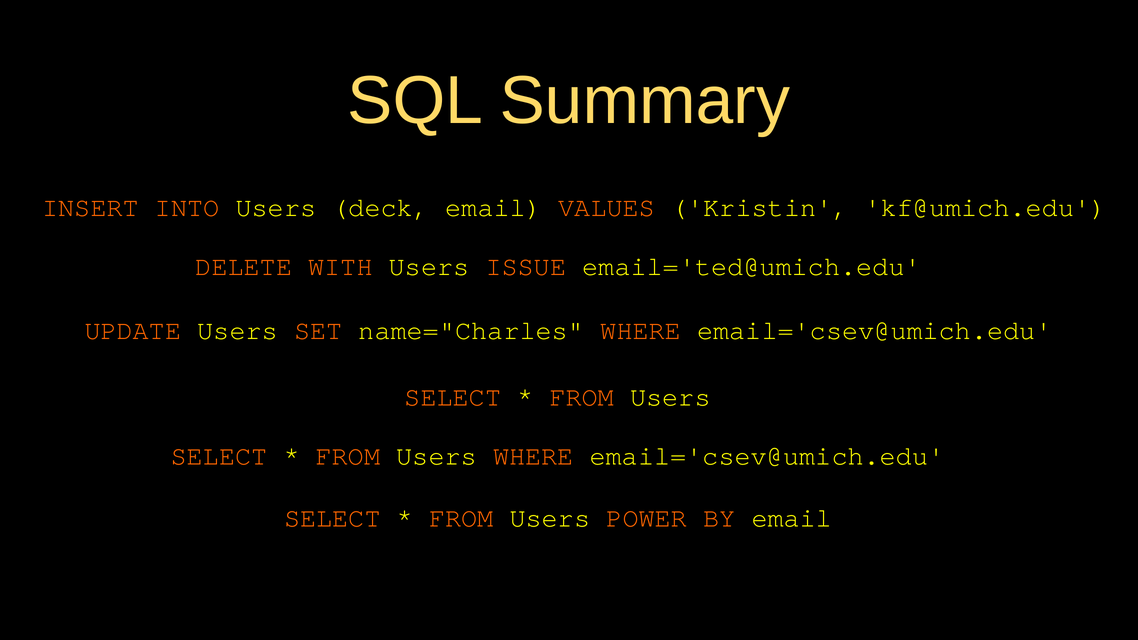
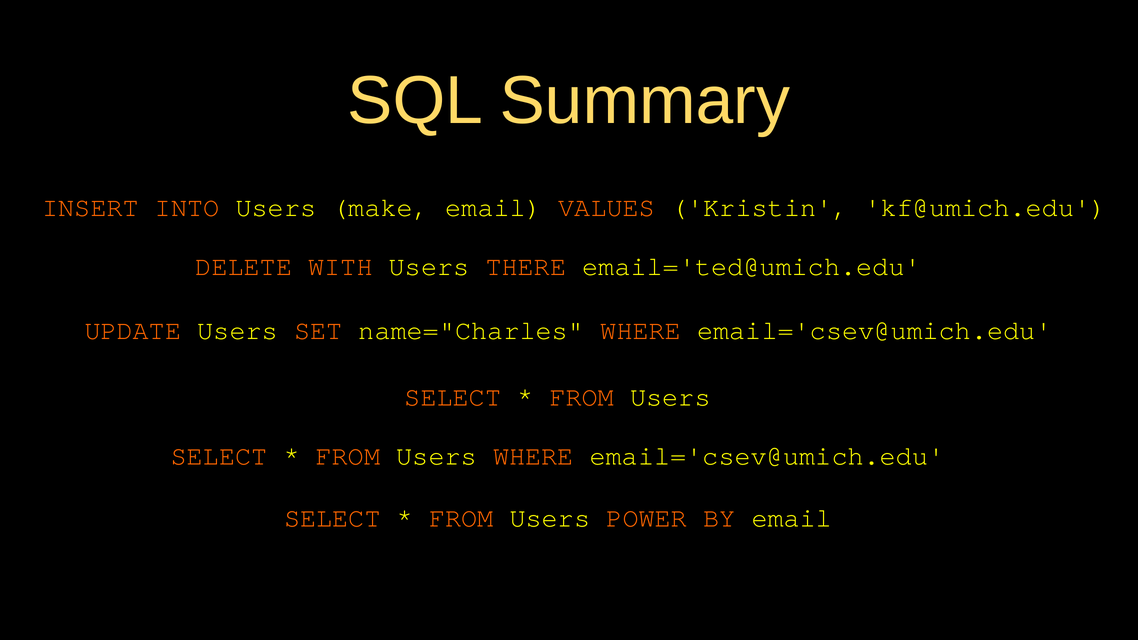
deck: deck -> make (381, 207)
ISSUE: ISSUE -> THERE (526, 266)
